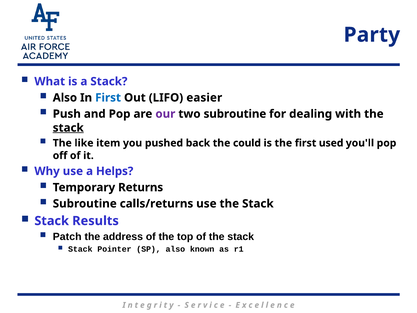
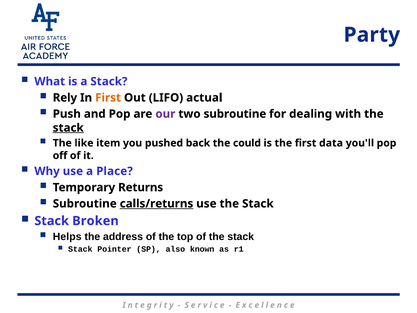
Also: Also -> Rely (65, 98)
First colour: blue -> orange (108, 98)
easier: easier -> actual (204, 98)
used: used -> data (331, 143)
Helps: Helps -> Place (115, 171)
calls/returns underline: none -> present (156, 203)
Results: Results -> Broken (95, 221)
Patch: Patch -> Helps (67, 237)
